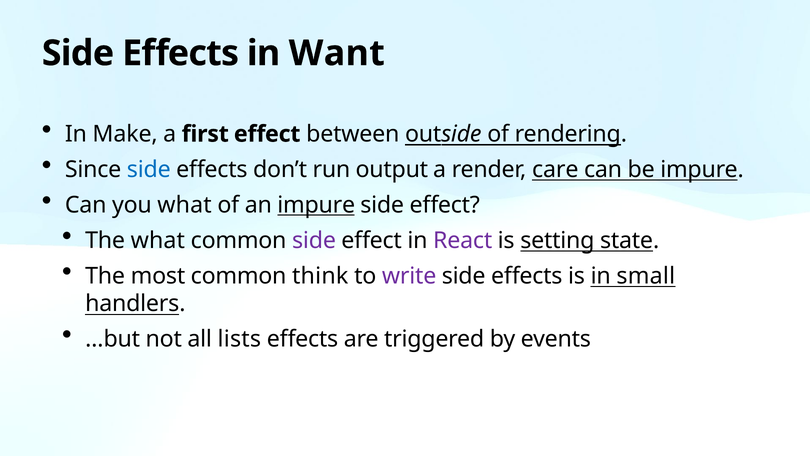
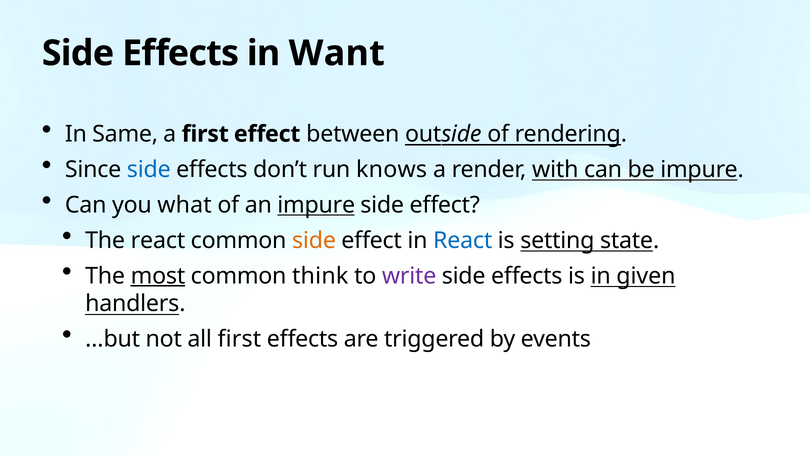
Make: Make -> Same (125, 134)
output: output -> knows (392, 169)
care: care -> with (555, 169)
The what: what -> react (158, 240)
side colour: purple -> orange (314, 240)
React colour: purple -> blue (463, 240)
most underline: none -> present (158, 276)
small: small -> given (646, 276)
all lists: lists -> first (239, 339)
